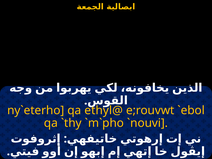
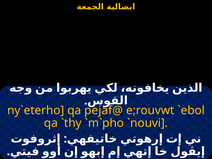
ethyl@: ethyl@ -> pejaf@ (104, 110)
